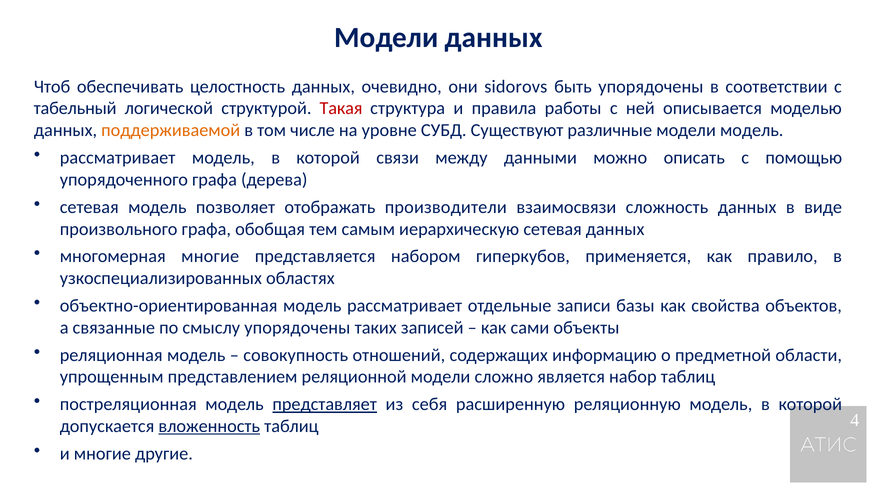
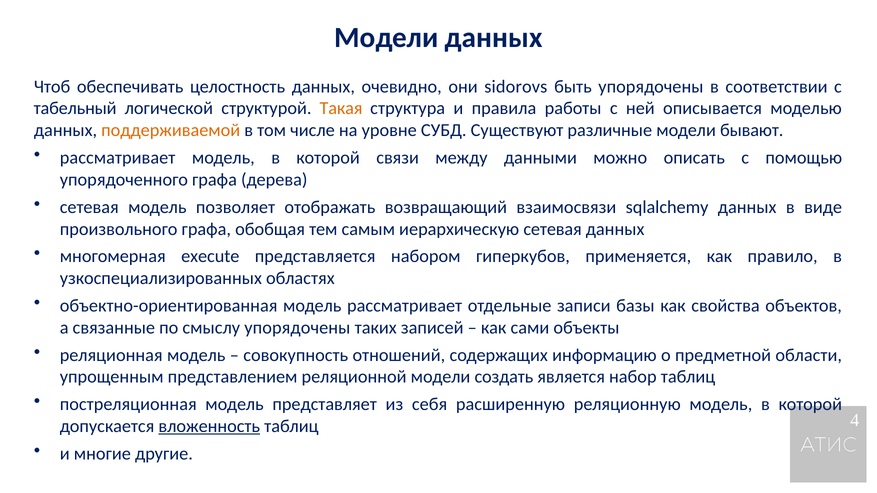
Такая colour: red -> orange (341, 108)
модели модель: модель -> бывают (752, 130)
производители: производители -> возвращающий (446, 207)
сложность: сложность -> sqlalchemy (667, 207)
многомерная многие: многие -> execute (210, 257)
сложно: сложно -> создать (504, 377)
представляет underline: present -> none (325, 405)
